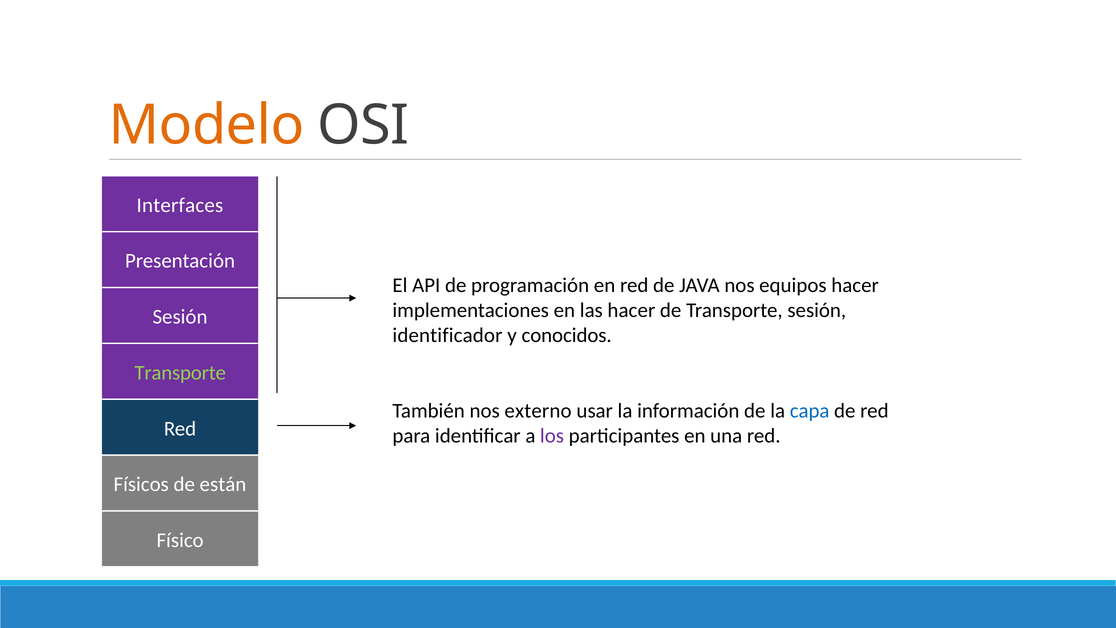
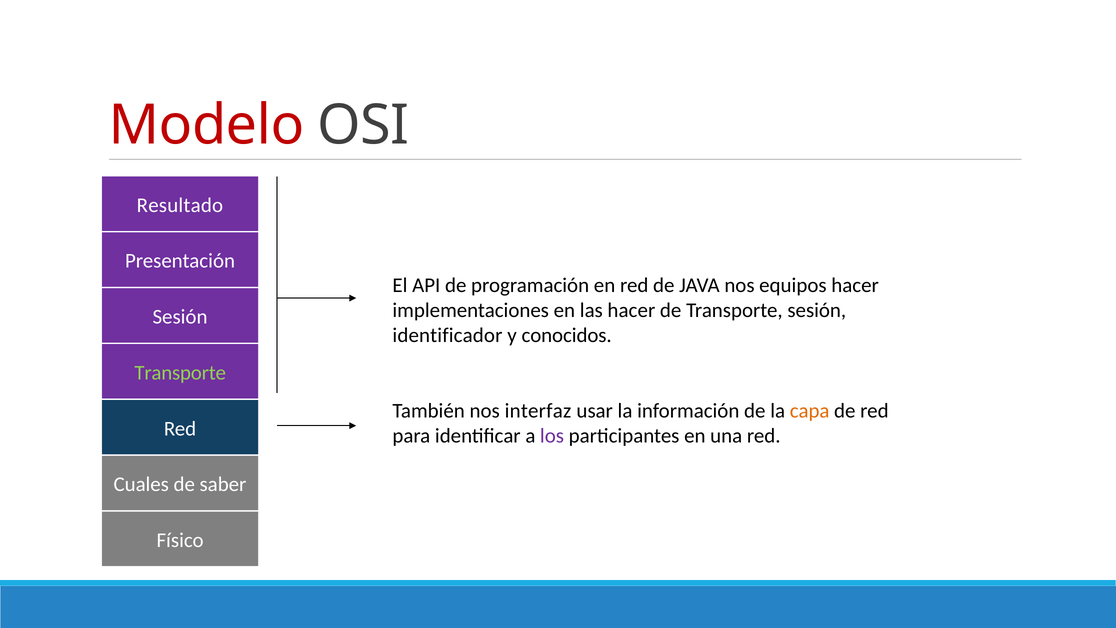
Modelo colour: orange -> red (207, 125)
Interfaces: Interfaces -> Resultado (180, 205)
externo: externo -> interfaz (538, 411)
capa colour: blue -> orange (810, 411)
Físicos: Físicos -> Cuales (141, 484)
están: están -> saber (223, 484)
